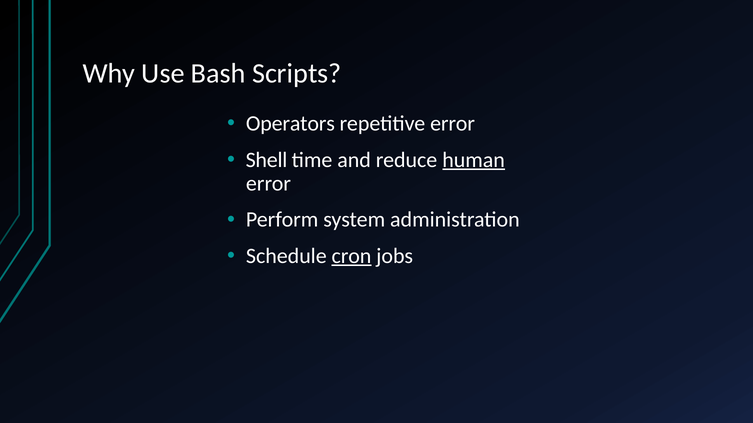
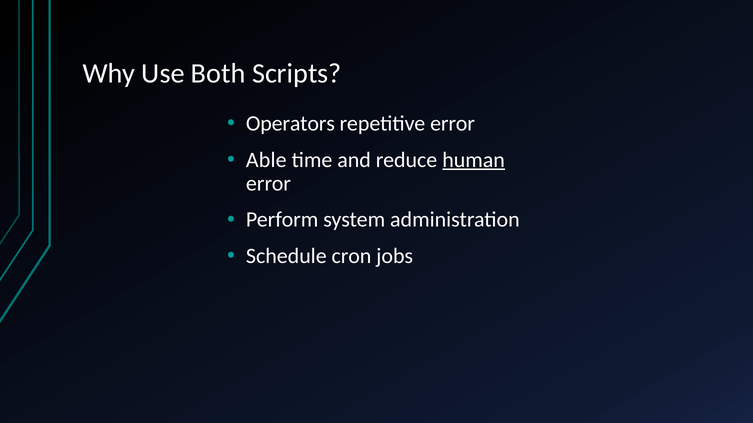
Bash: Bash -> Both (218, 73)
Shell: Shell -> Able (266, 160)
cron underline: present -> none (352, 256)
